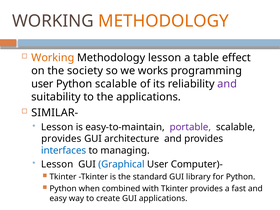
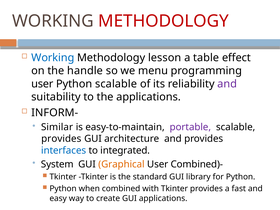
METHODOLOGY colour: orange -> red (163, 21)
Working colour: orange -> blue (53, 58)
society: society -> handle (85, 71)
works: works -> menu (153, 71)
SIMILAR-: SIMILAR- -> INFORM- (55, 113)
Lesson: Lesson -> Similar (57, 127)
managing: managing -> integrated (125, 150)
Lesson: Lesson -> System (57, 164)
Graphical colour: blue -> orange (121, 164)
Computer)-: Computer)- -> Combined)- (197, 164)
